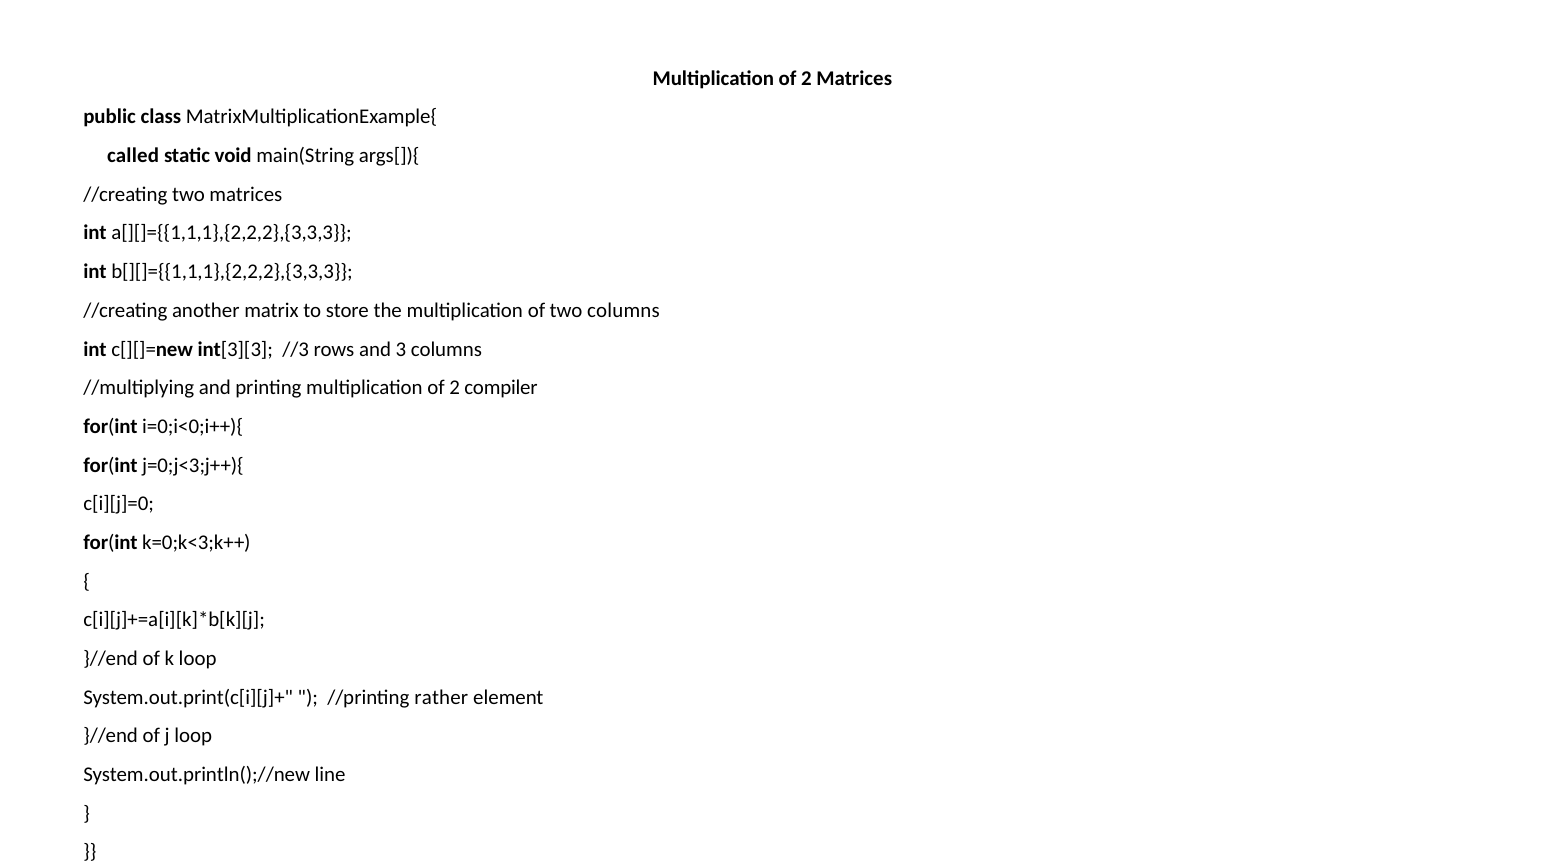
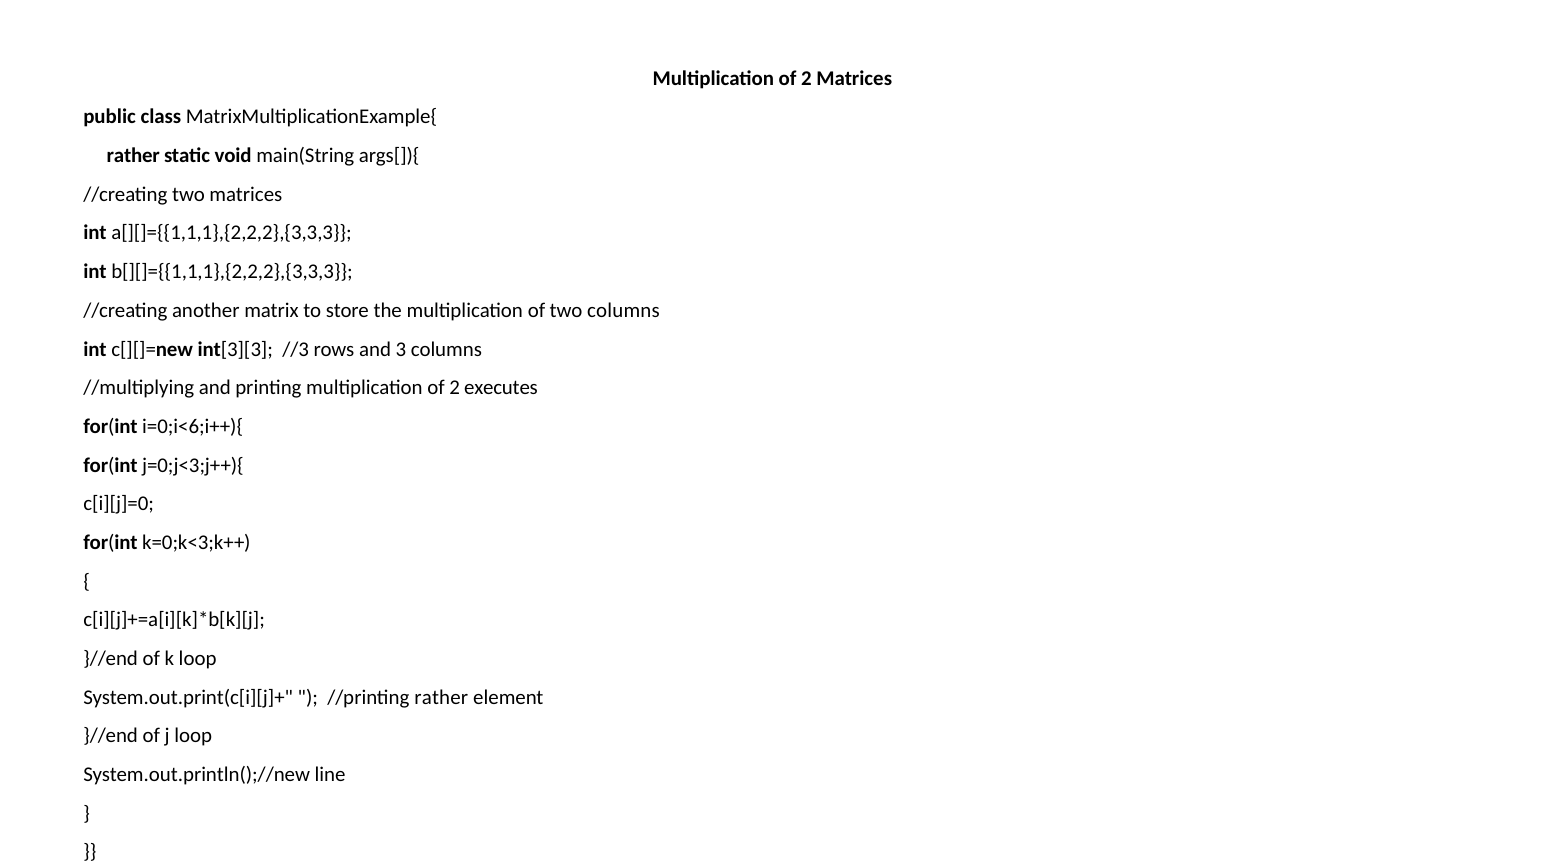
called: called -> rather (133, 156)
compiler: compiler -> executes (501, 388)
i=0;i<0;i++){: i=0;i<0;i++){ -> i=0;i<6;i++){ (193, 426)
